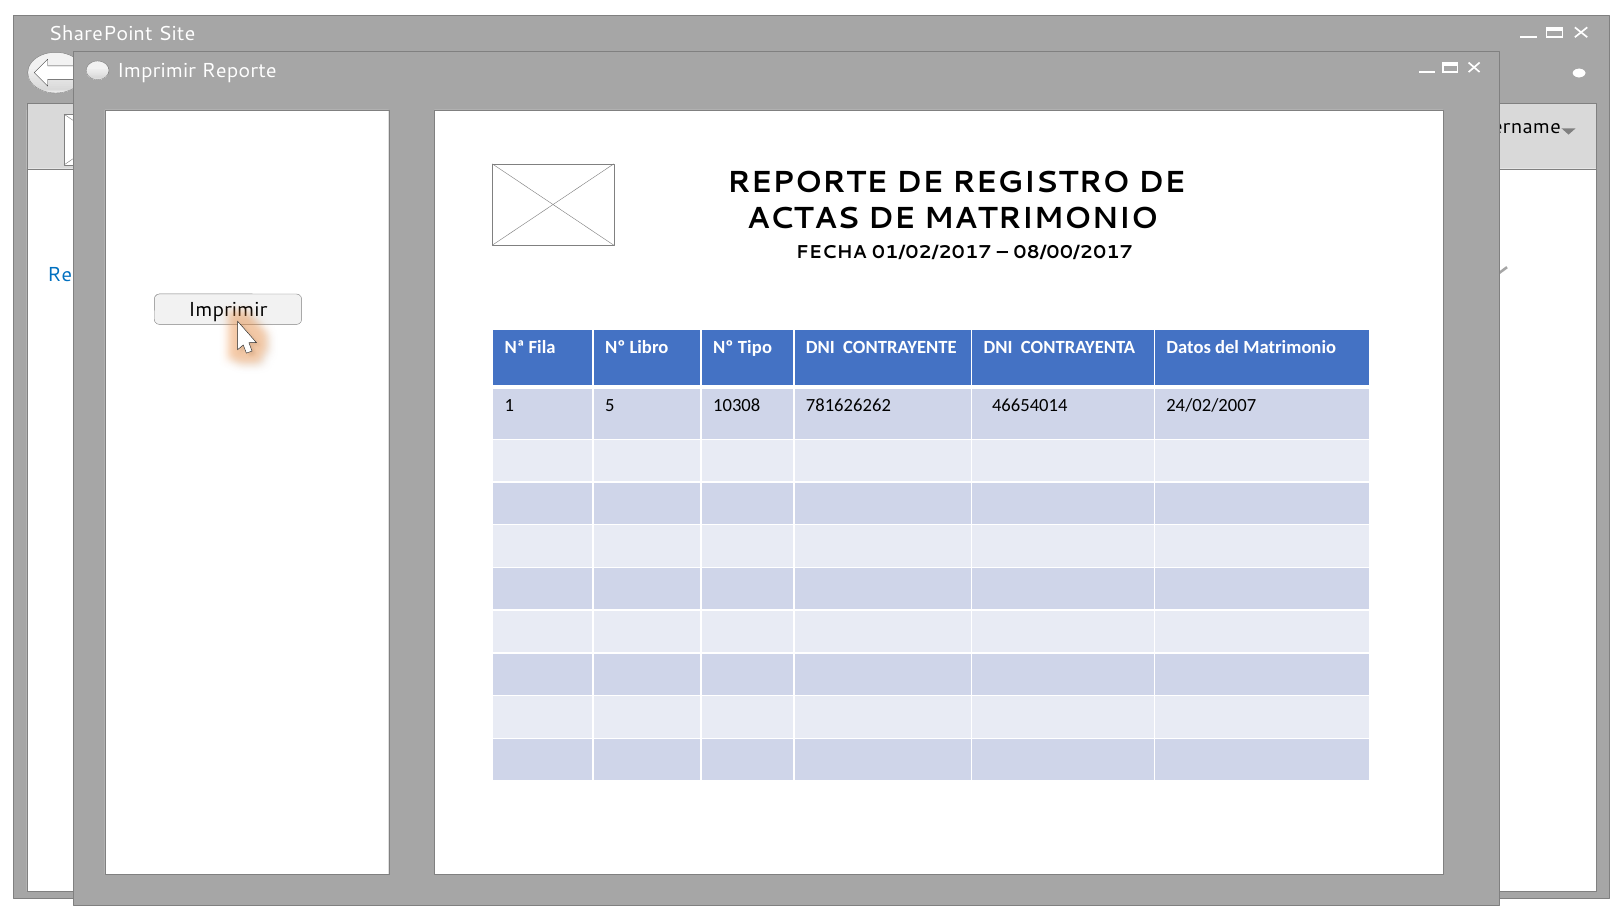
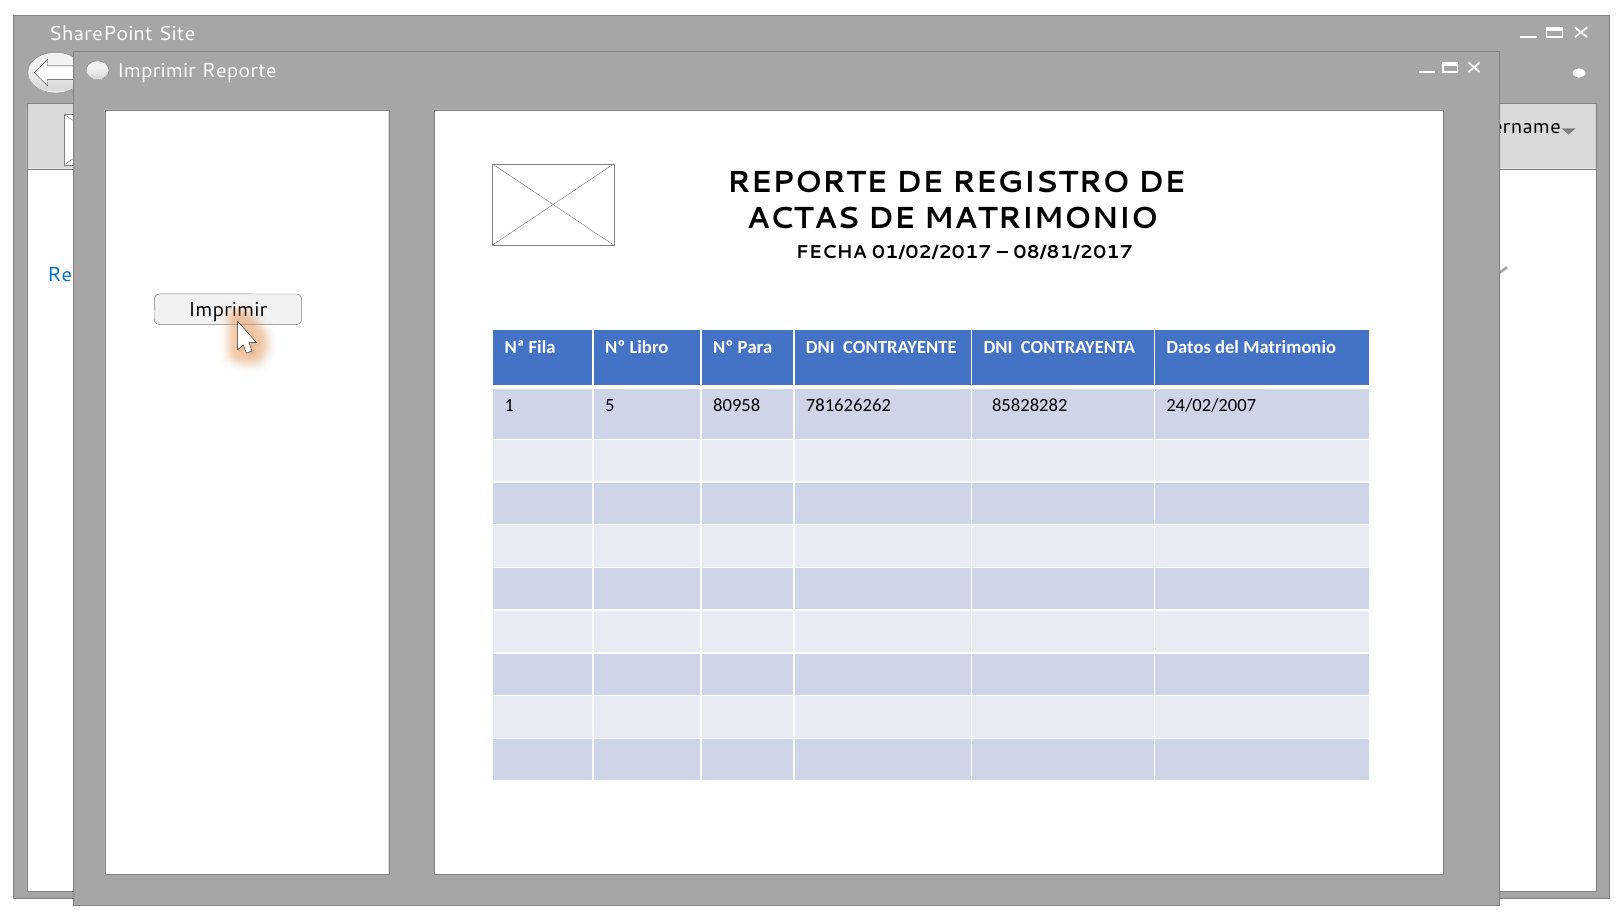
08/00/2017: 08/00/2017 -> 08/81/2017 (1073, 253)
Tipo: Tipo -> Para (755, 347)
10308: 10308 -> 80958 (737, 405)
46654014: 46654014 -> 85828282 (1030, 405)
